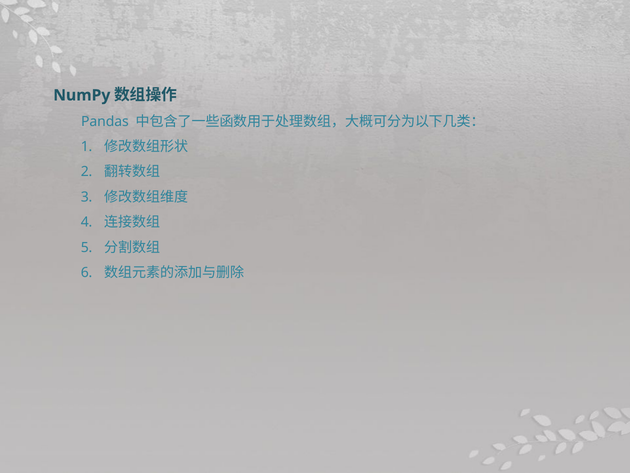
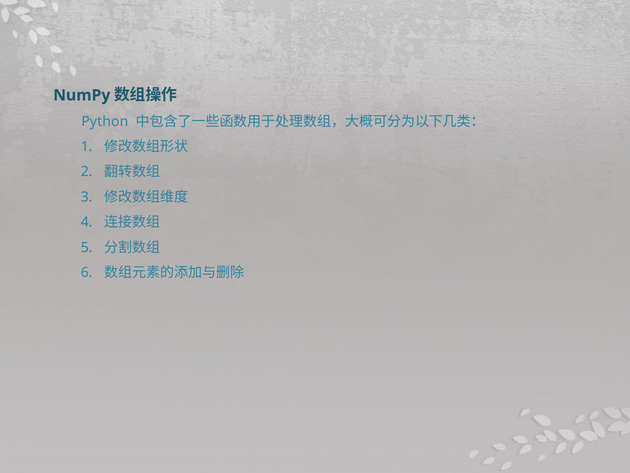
Pandas: Pandas -> Python (105, 121)
